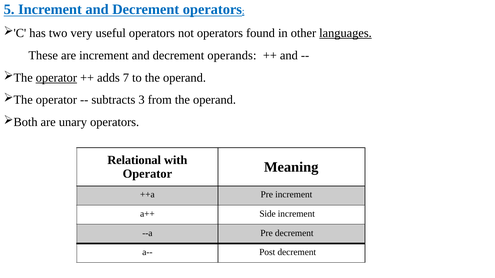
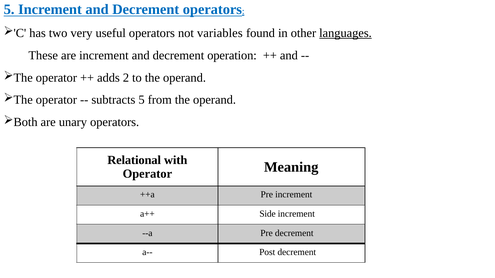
not operators: operators -> variables (220, 33)
operands: operands -> operation (232, 55)
operator underline: present -> none (56, 78)
7: 7 -> 2 (126, 78)
subtracts 3: 3 -> 5 (142, 100)
